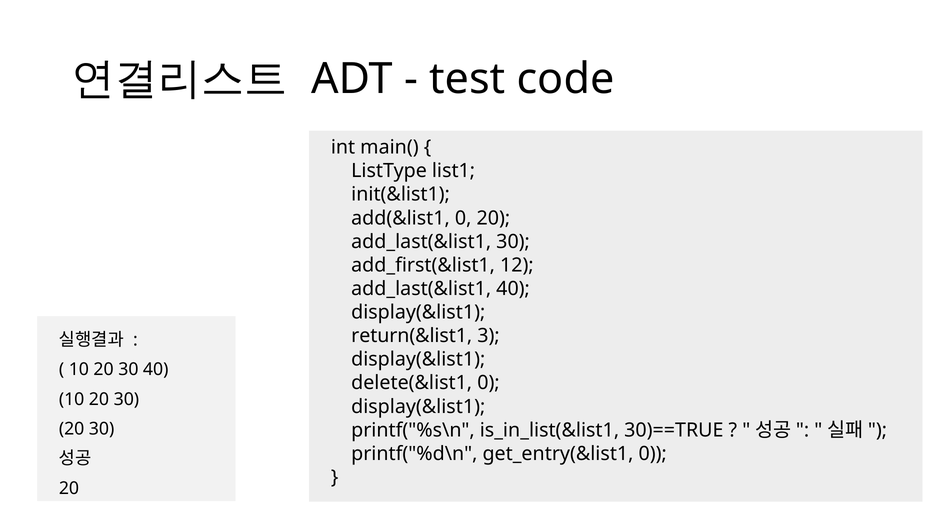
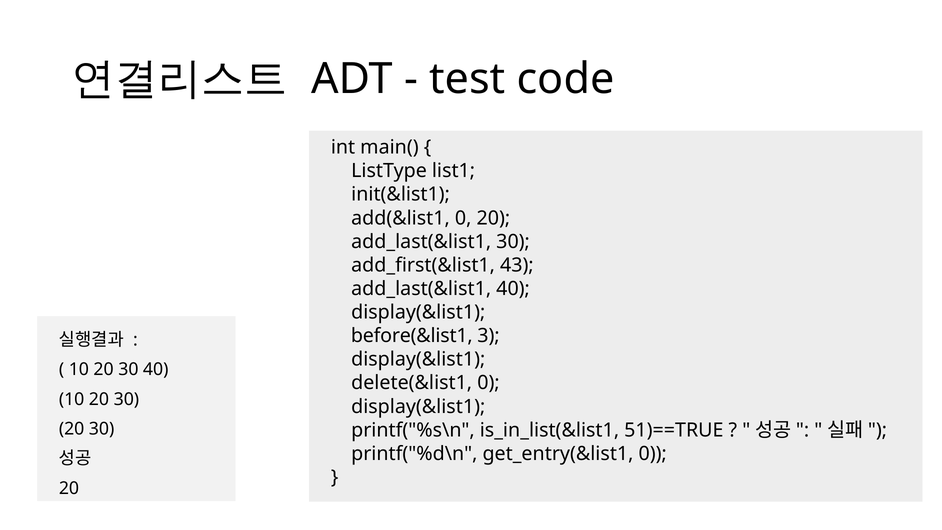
12: 12 -> 43 (517, 265)
return(&list1: return(&list1 -> before(&list1 (412, 336)
30)==TRUE: 30)==TRUE -> 51)==TRUE (674, 430)
